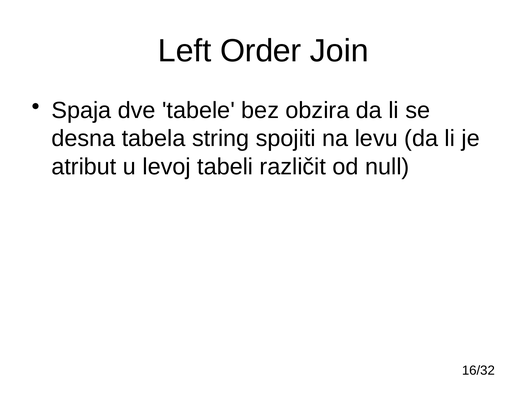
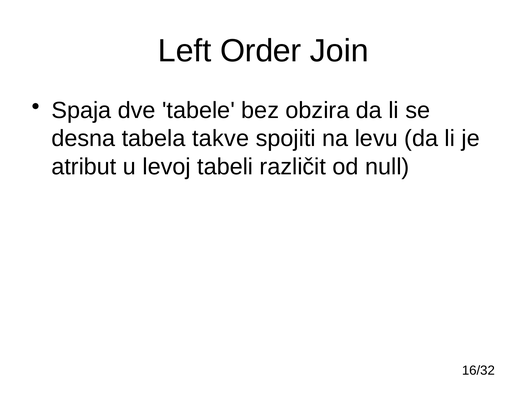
string: string -> takve (221, 139)
